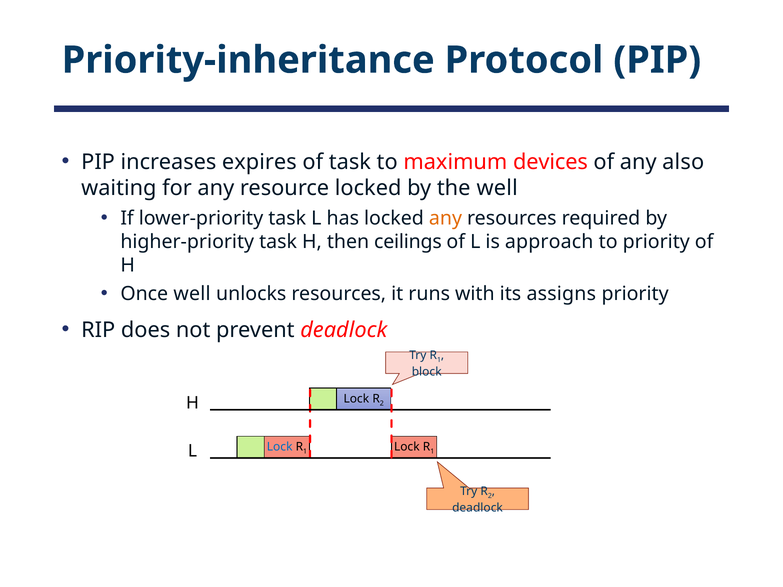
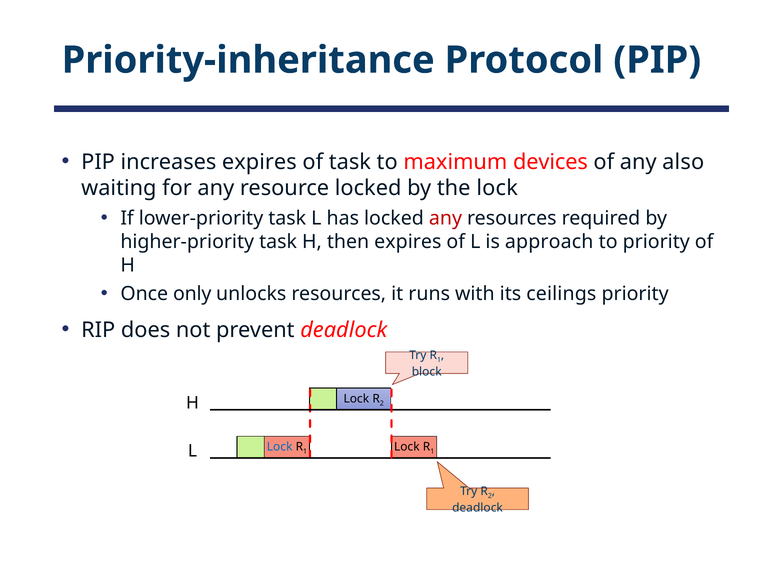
the well: well -> lock (497, 188)
any colour: orange -> red (445, 218)
then ceilings: ceilings -> expires (408, 242)
Once well: well -> only (192, 294)
assigns: assigns -> ceilings (561, 294)
